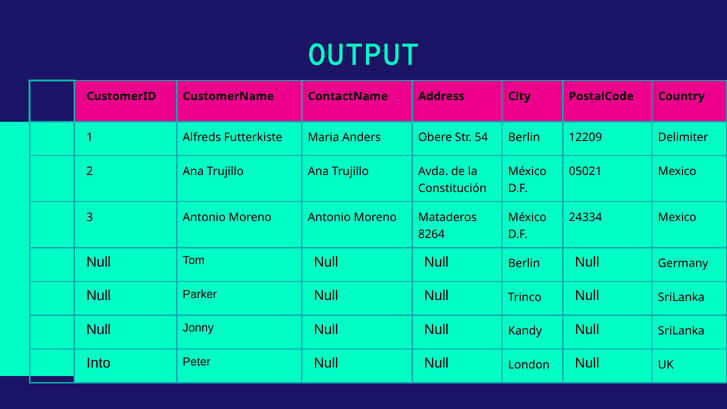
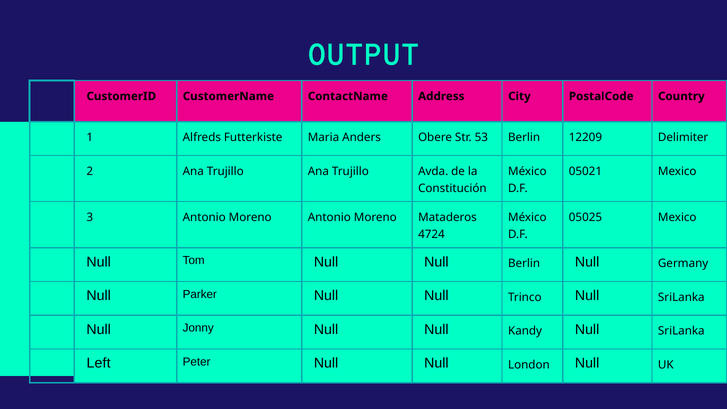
54: 54 -> 53 (481, 137)
24334: 24334 -> 05025 (585, 217)
8264: 8264 -> 4724 (431, 234)
Into: Into -> Left (99, 363)
